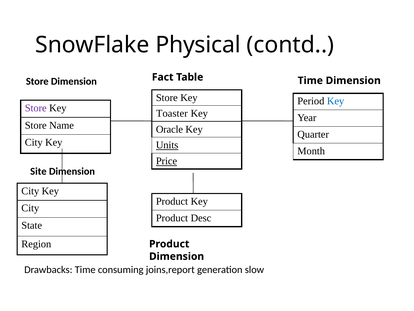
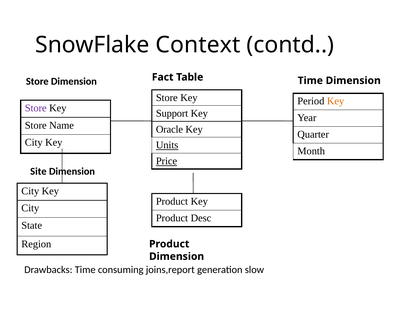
Physical: Physical -> Context (198, 45)
Key colour: blue -> orange (336, 101)
Toaster: Toaster -> Support (172, 113)
